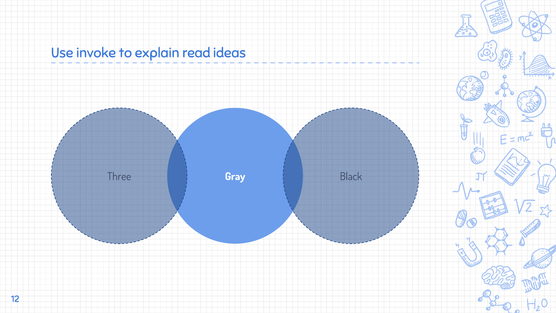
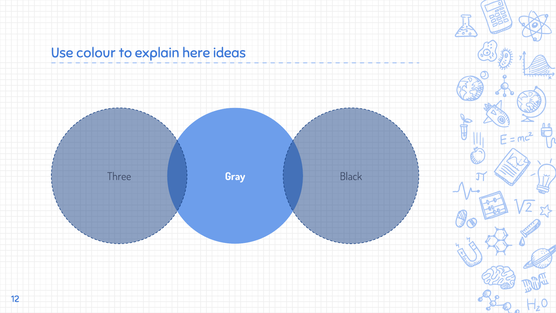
invoke: invoke -> colour (96, 53)
read: read -> here (196, 53)
